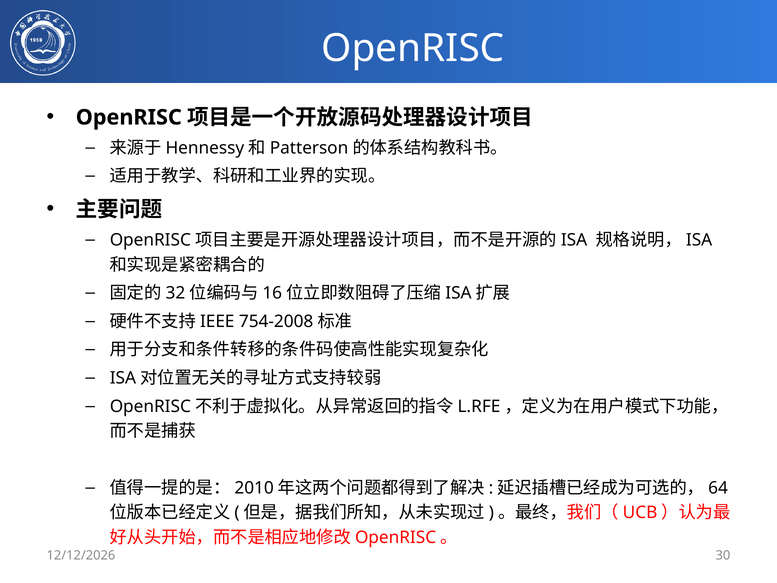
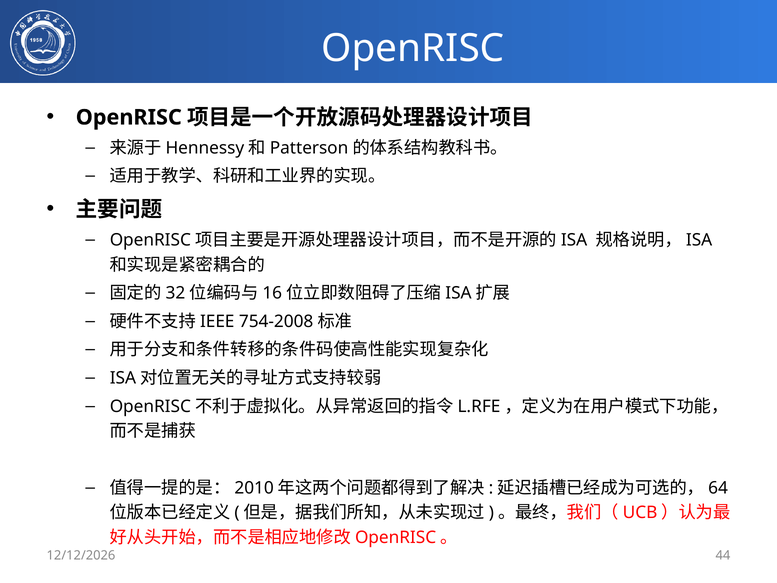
30: 30 -> 44 (723, 555)
